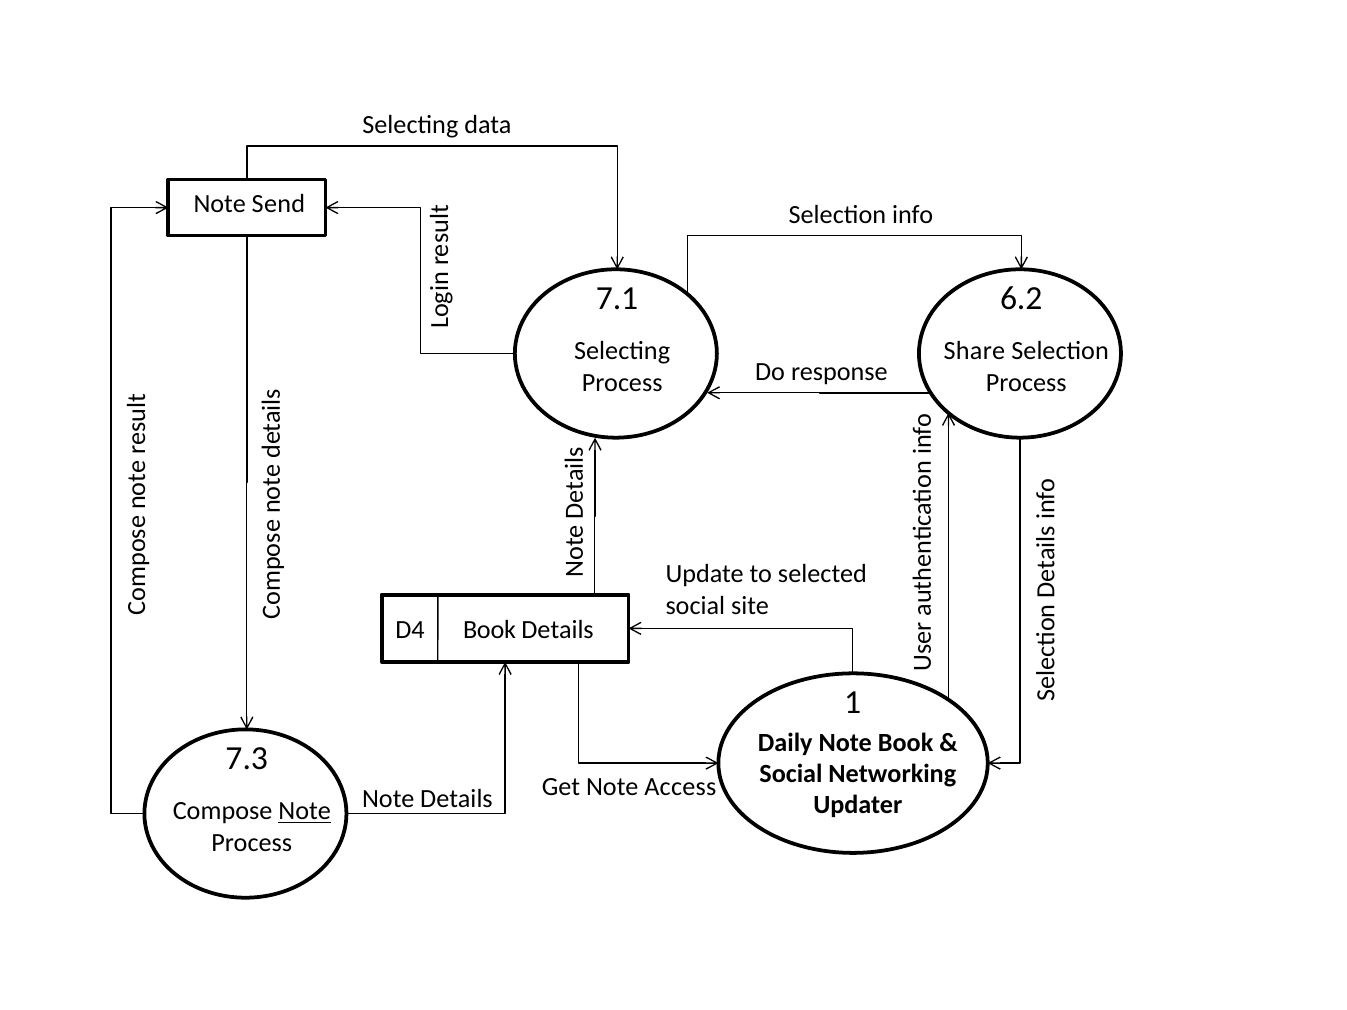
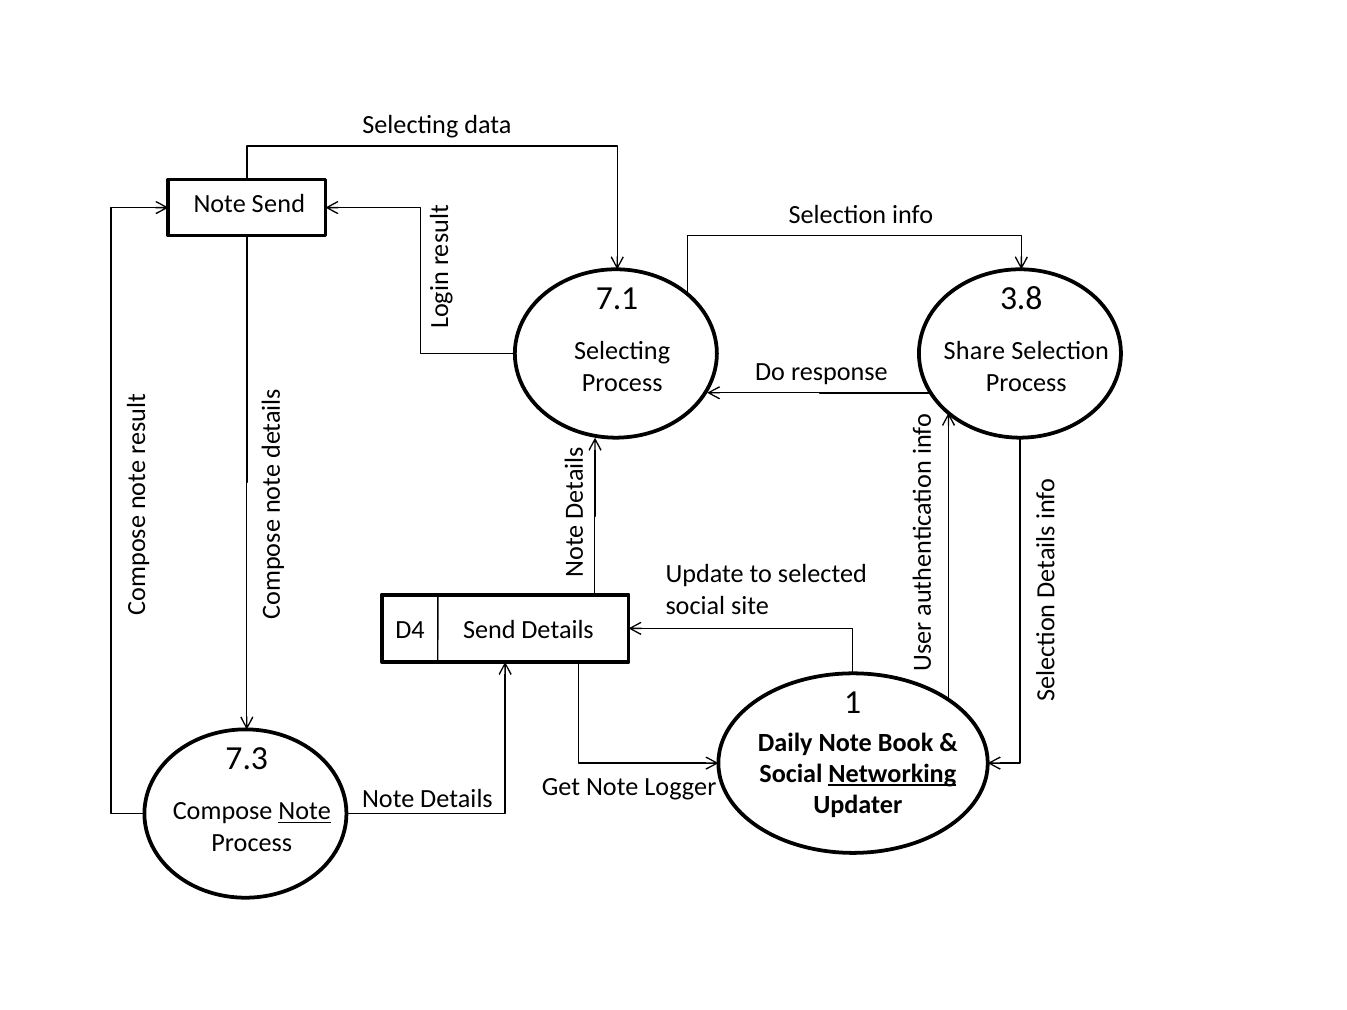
6.2: 6.2 -> 3.8 (1021, 299)
Book: Book -> Send (489, 630)
Networking underline: none -> present (892, 774)
Access: Access -> Logger (680, 787)
